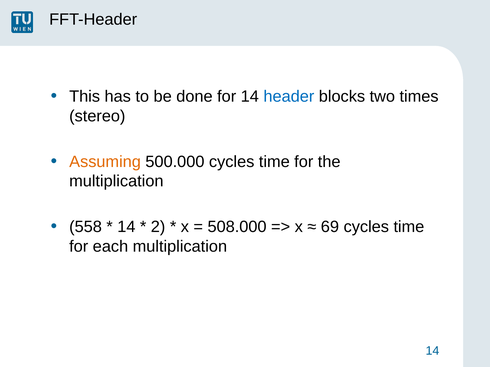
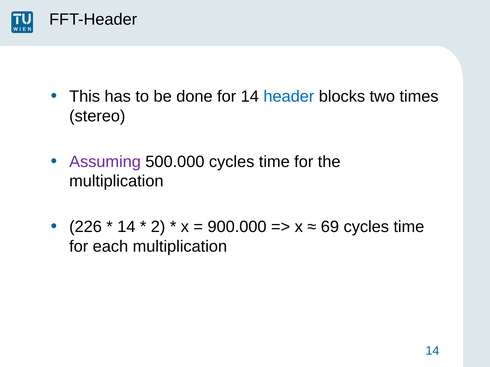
Assuming colour: orange -> purple (105, 162)
558: 558 -> 226 (86, 227)
508.000: 508.000 -> 900.000 (237, 227)
